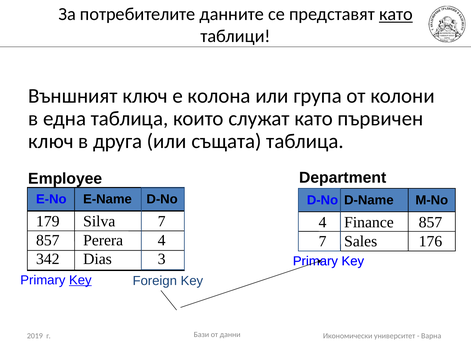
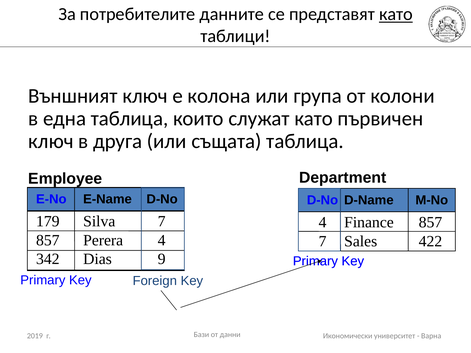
176: 176 -> 422 (430, 241)
3: 3 -> 9 (162, 259)
Key underline: present -> none (80, 280)
